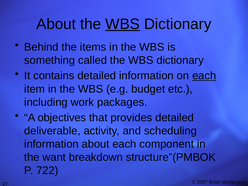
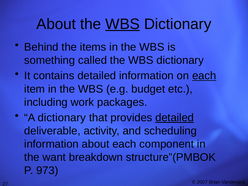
A objectives: objectives -> dictionary (62, 118)
detailed underline: none -> present (175, 118)
722: 722 -> 973 (47, 171)
